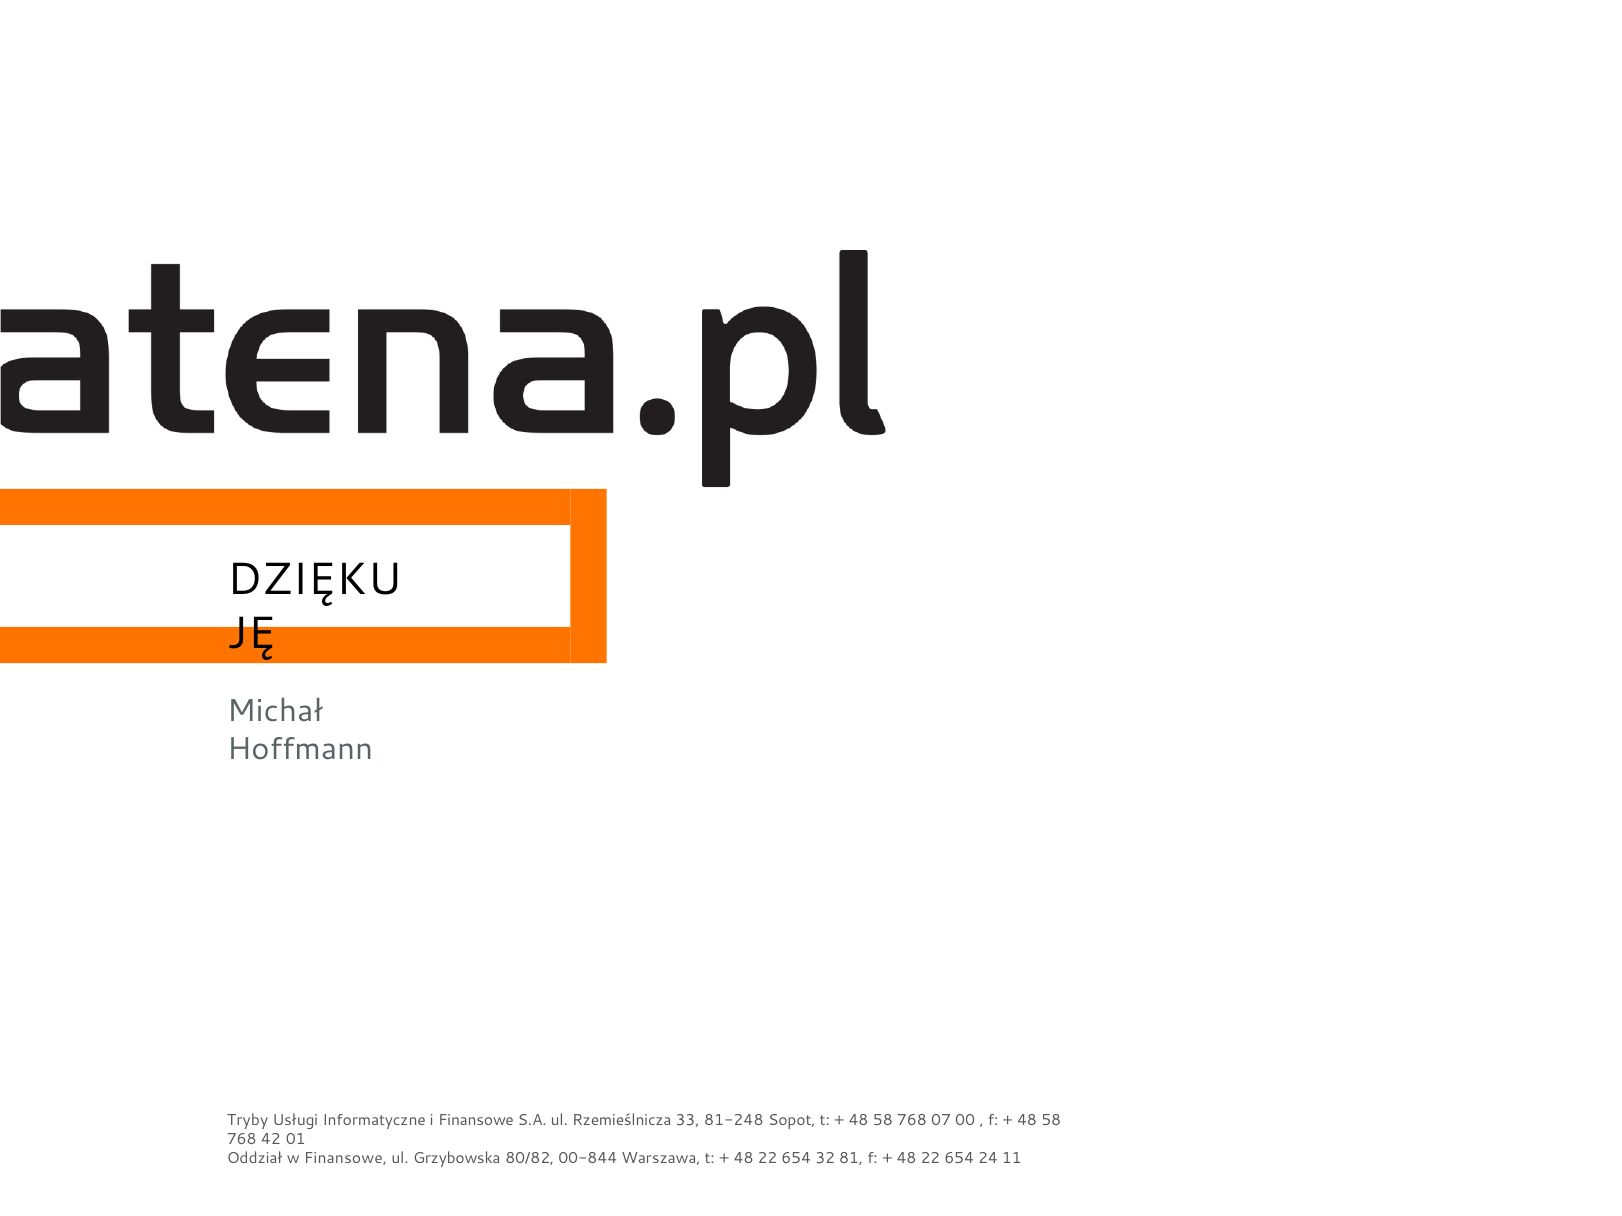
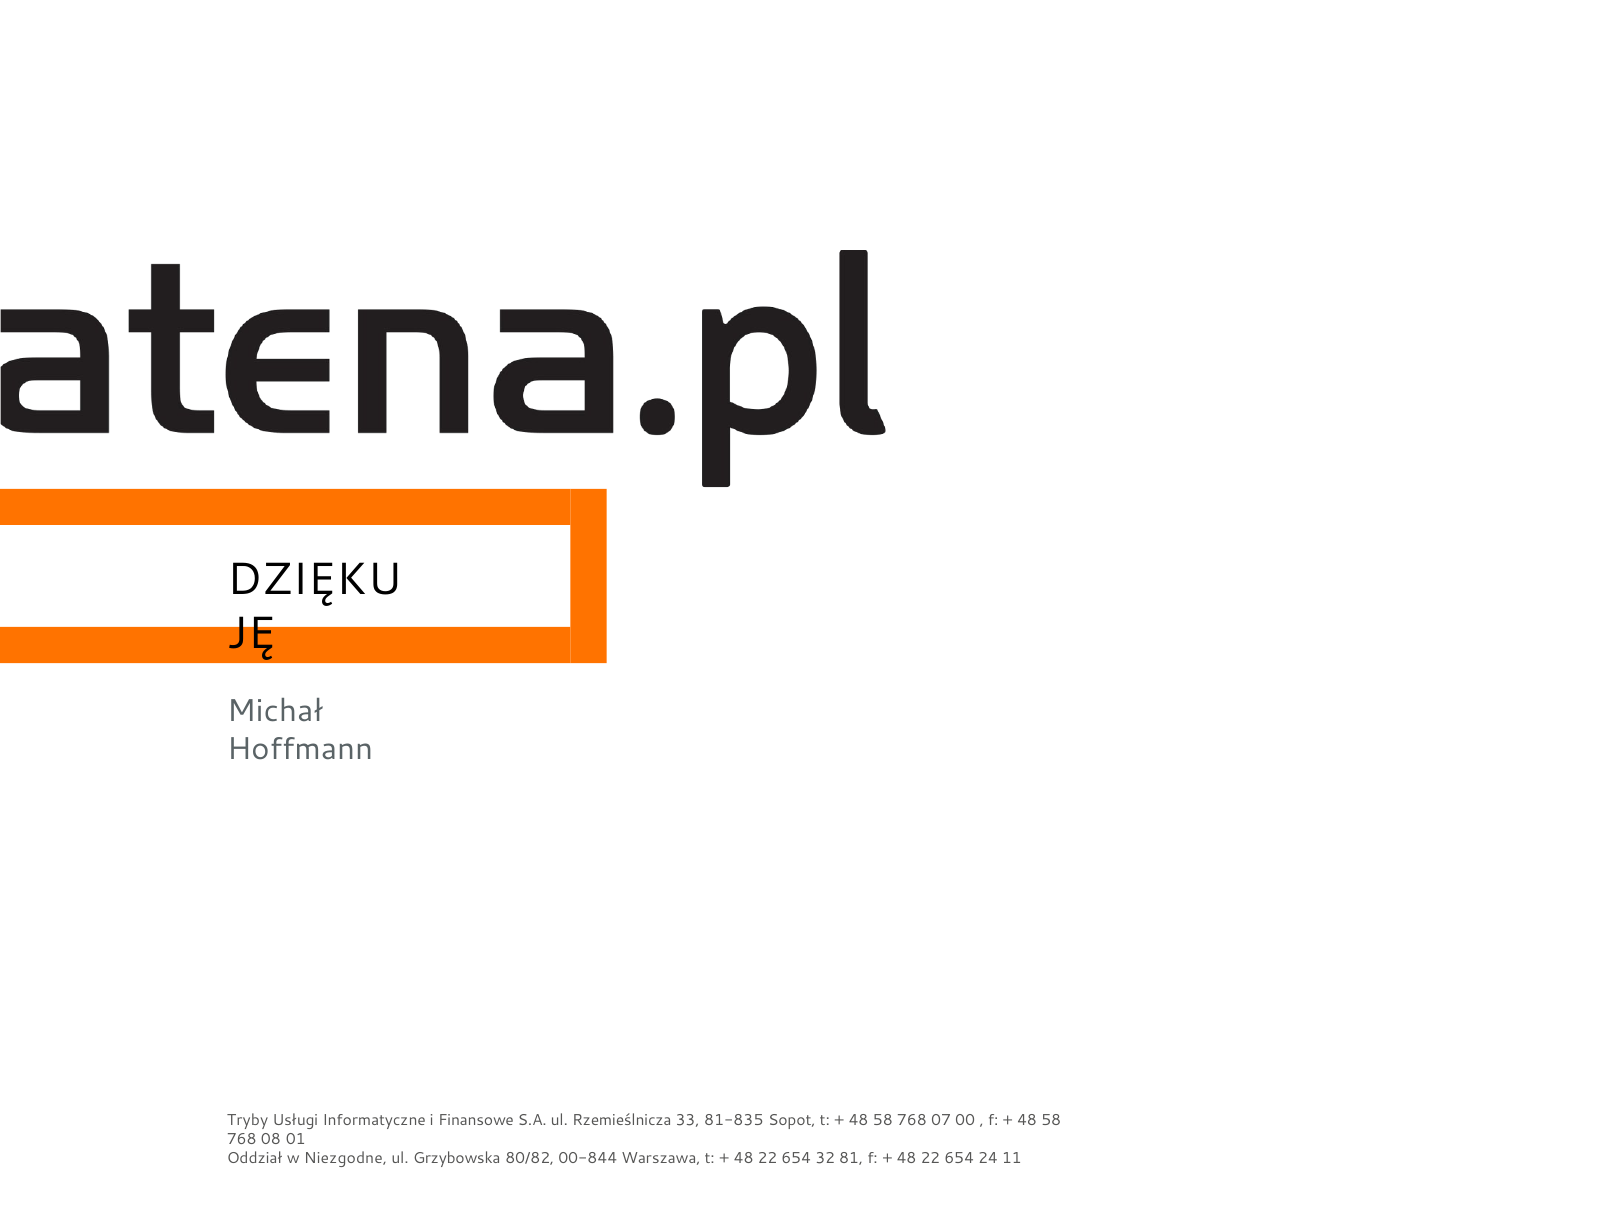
81-248: 81-248 -> 81-835 (734, 1121)
42: 42 -> 08 (271, 1140)
w Finansowe: Finansowe -> Niezgodne (346, 1158)
